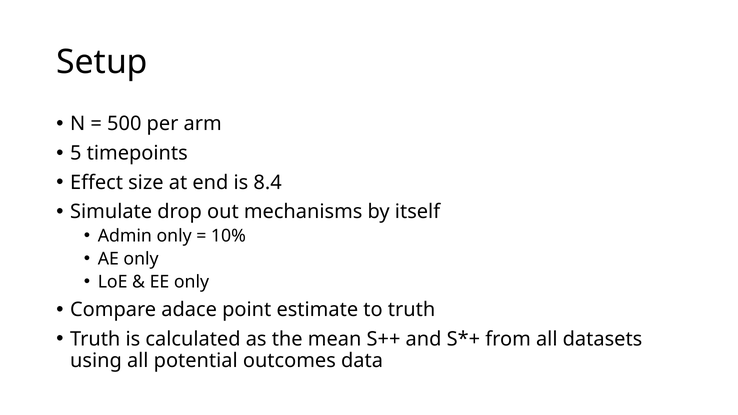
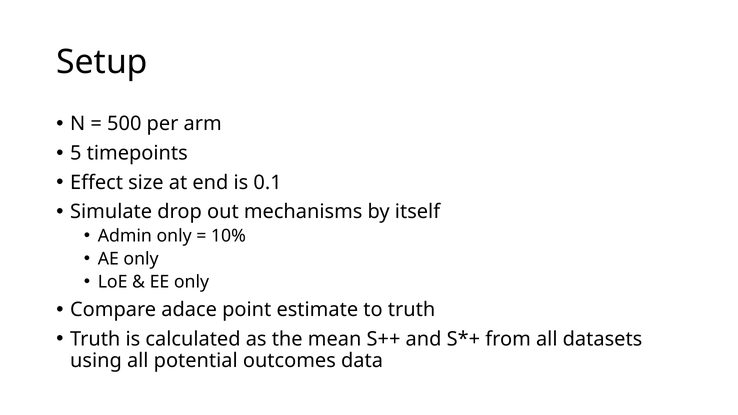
8.4: 8.4 -> 0.1 (268, 182)
